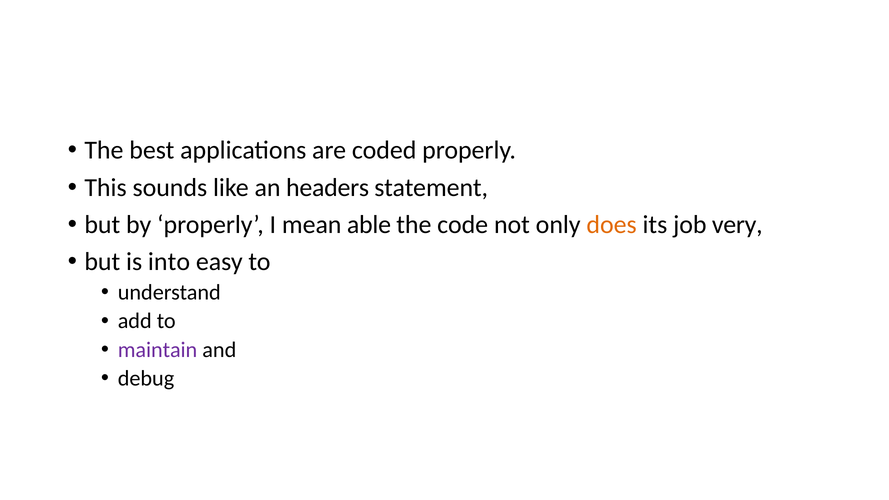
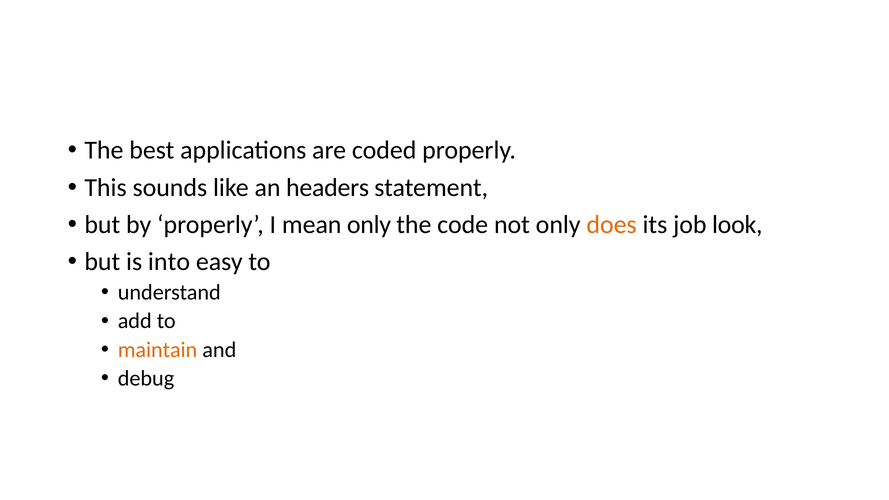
mean able: able -> only (369, 225)
very: very -> look (737, 225)
maintain colour: purple -> orange (158, 350)
